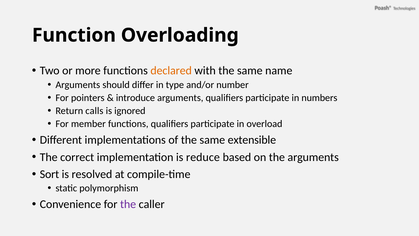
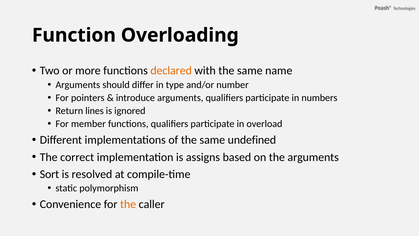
calls: calls -> lines (94, 111)
extensible: extensible -> undefined (252, 140)
reduce: reduce -> assigns (203, 157)
the colour: purple -> orange (128, 204)
